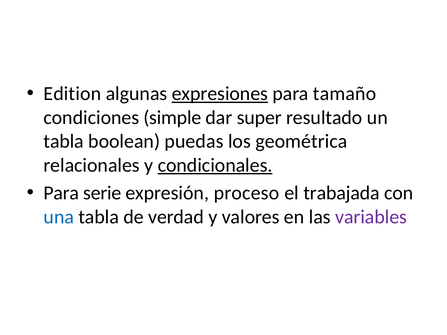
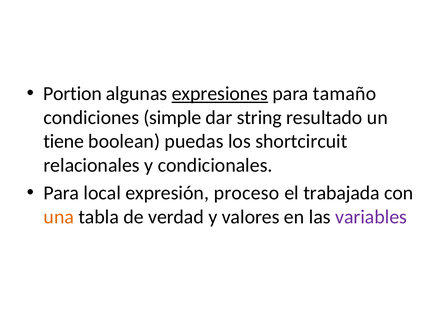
Edition: Edition -> Portion (73, 94)
super: super -> string (259, 118)
tabla: tabla -> tiene (64, 141)
geométrica: geométrica -> shortcircuit (301, 141)
condicionales underline: present -> none (215, 165)
serie: serie -> local (102, 193)
una colour: blue -> orange (59, 217)
